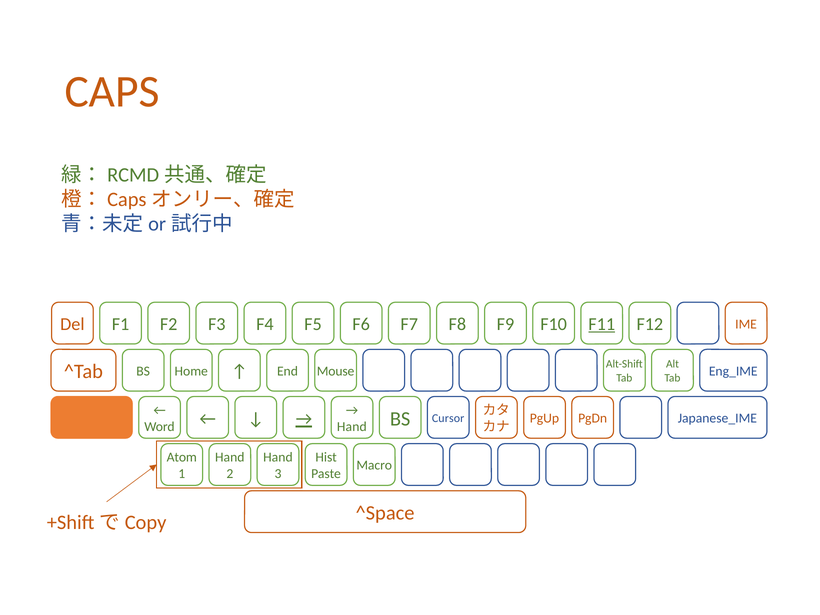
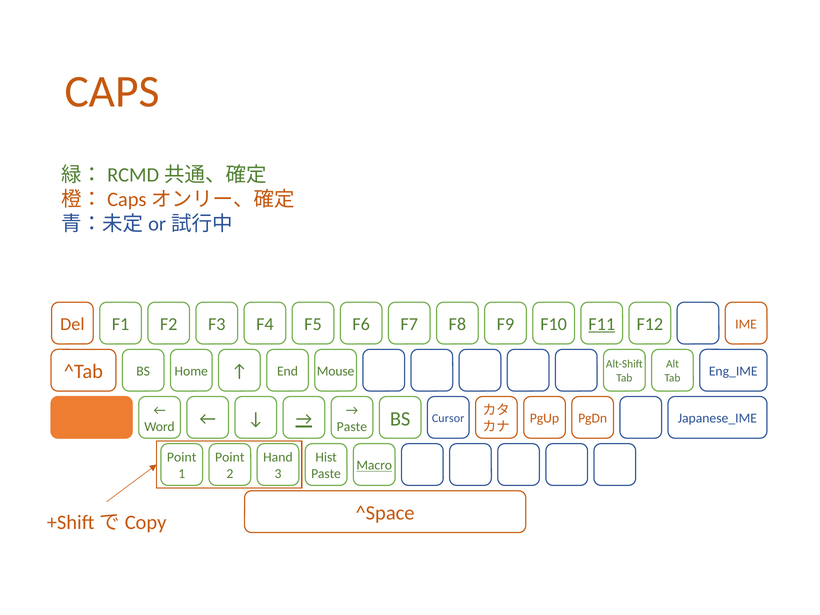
Hand: Hand -> Paste (352, 427)
Atom: Atom -> Point (182, 457)
Hand: Hand -> Point (230, 457)
Macro underline: none -> present (374, 465)
